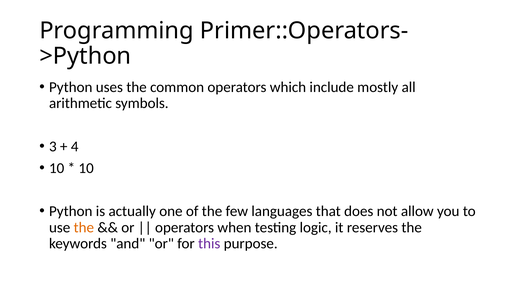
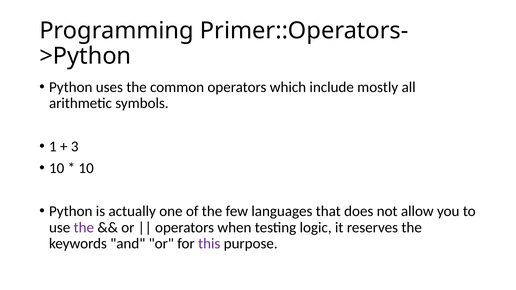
3: 3 -> 1 (53, 147)
4: 4 -> 3 (75, 147)
the colour: orange -> purple (84, 228)
